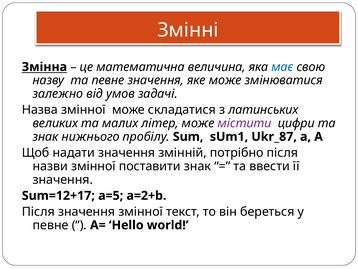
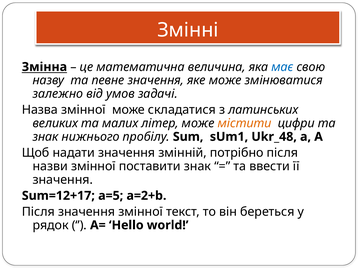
містити colour: purple -> orange (245, 123)
Ukr_87: Ukr_87 -> Ukr_48 (274, 136)
певне: певне -> рядок (51, 225)
